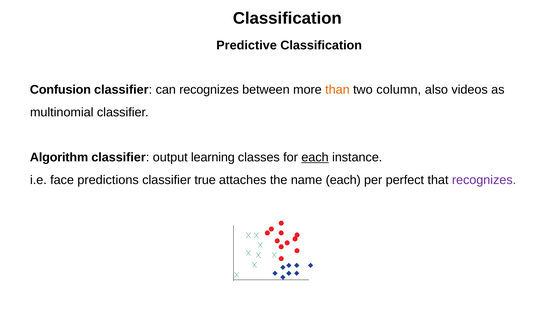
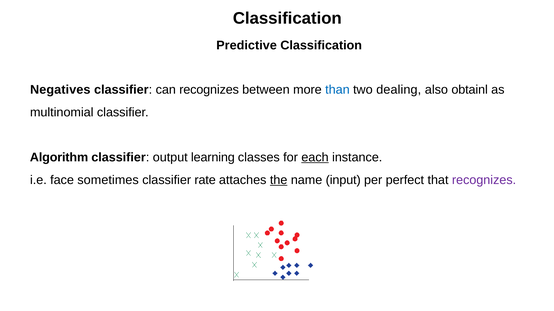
Confusion: Confusion -> Negatives (60, 90)
than colour: orange -> blue (337, 90)
column: column -> dealing (399, 90)
videos: videos -> obtainl (470, 90)
predictions: predictions -> sometimes (108, 180)
true: true -> rate (205, 180)
the underline: none -> present (279, 180)
name each: each -> input (343, 180)
